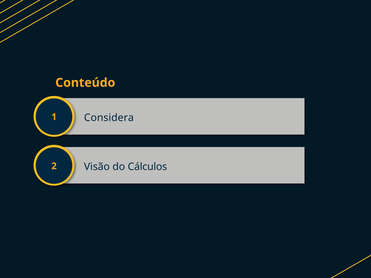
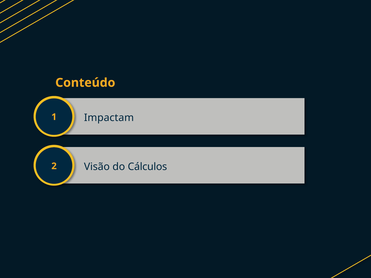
Considera: Considera -> Impactam (109, 118)
